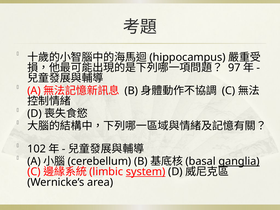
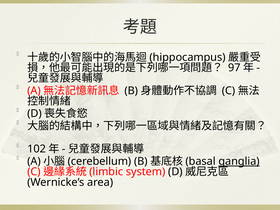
system underline: present -> none (146, 172)
